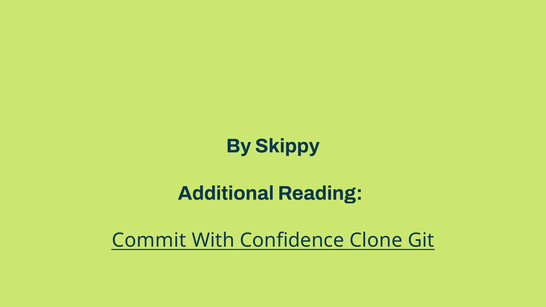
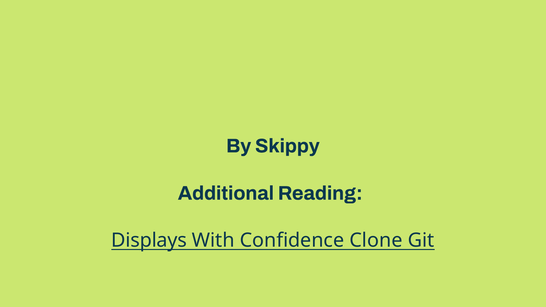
Commit: Commit -> Displays (149, 241)
